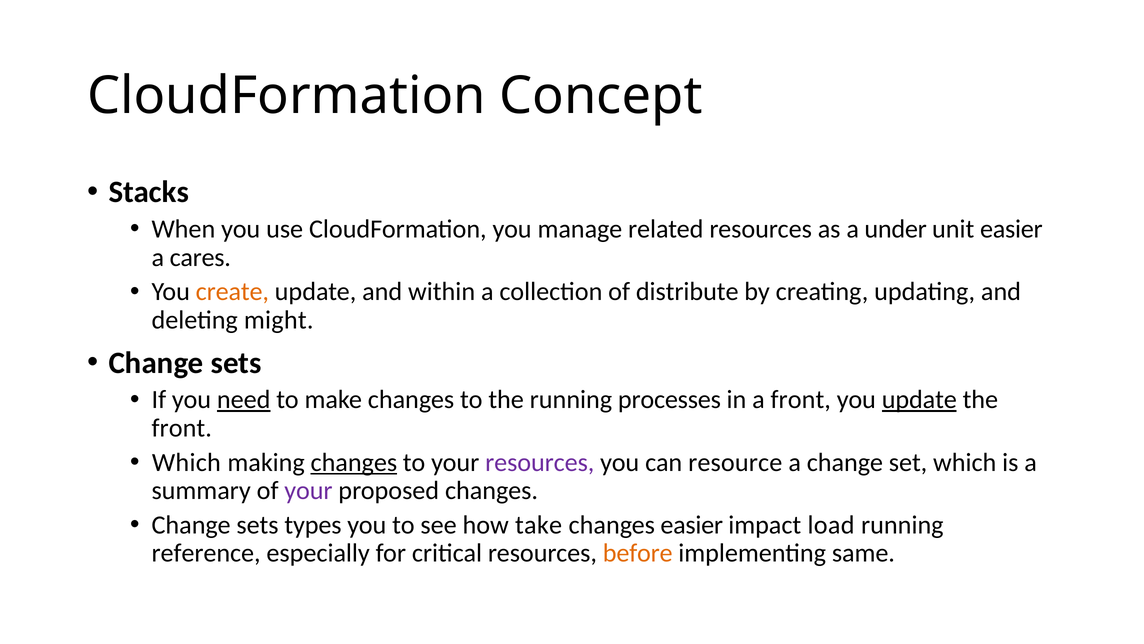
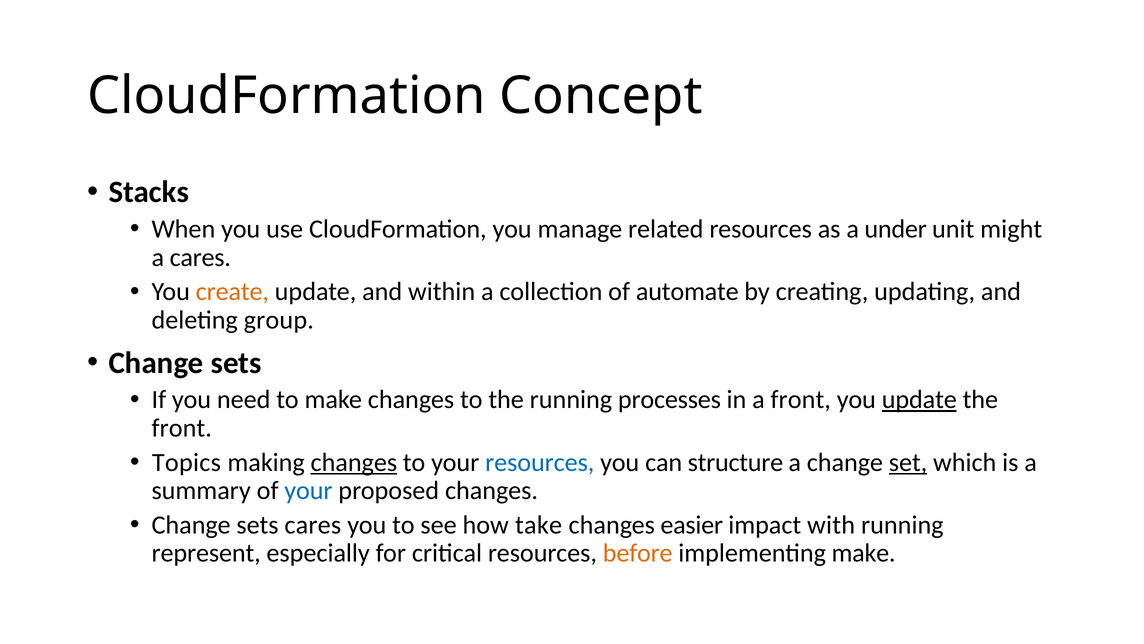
unit easier: easier -> might (1011, 229)
distribute: distribute -> automate (687, 292)
might: might -> group (279, 320)
need underline: present -> none (244, 399)
Which: Which -> Topics (186, 462)
resources colour: purple -> blue (540, 462)
resource: resource -> structure (735, 462)
set underline: none -> present (908, 462)
your colour: purple -> blue (308, 490)
sets types: types -> cares (313, 525)
load: load -> with (831, 525)
reference: reference -> represent (206, 553)
implementing same: same -> make (864, 553)
